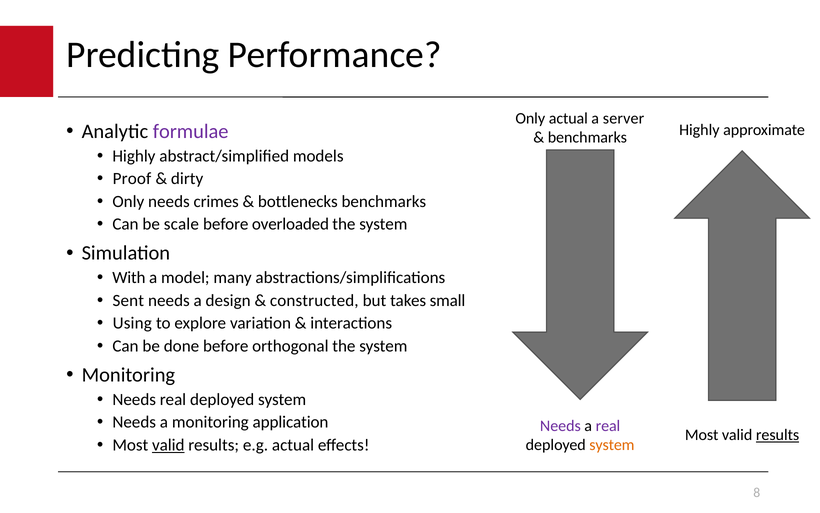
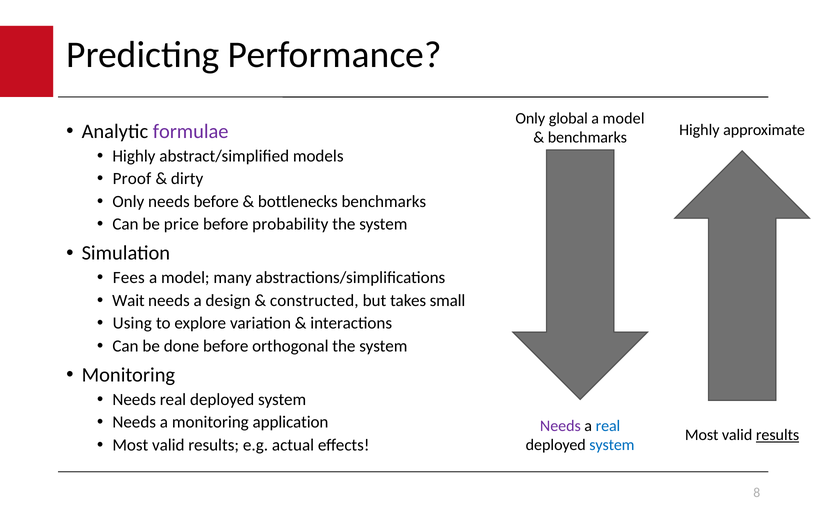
Only actual: actual -> global (568, 118)
server: server -> model (624, 118)
needs crimes: crimes -> before (216, 201)
scale: scale -> price (181, 224)
overloaded: overloaded -> probability (290, 224)
With: With -> Fees (129, 277)
Sent: Sent -> Wait (128, 300)
real colour: purple -> blue (608, 425)
valid underline: present -> none (168, 445)
system colour: orange -> blue (612, 445)
